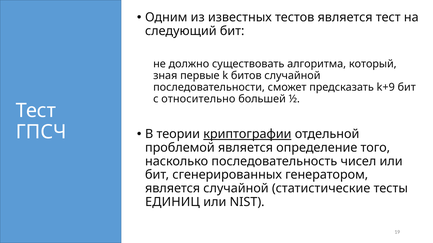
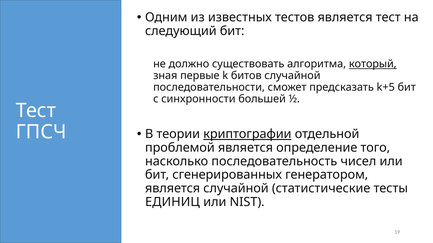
который underline: none -> present (373, 64)
k+9: k+9 -> k+5 (386, 87)
относительно: относительно -> синхронности (198, 99)
